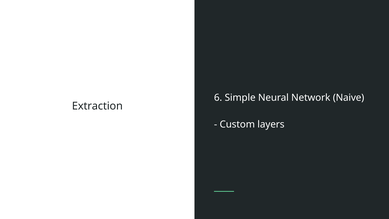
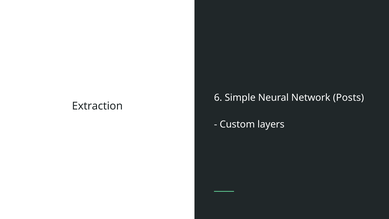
Naive: Naive -> Posts (348, 98)
